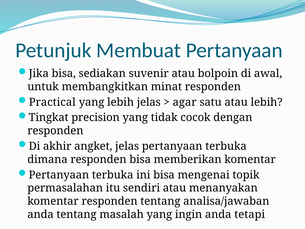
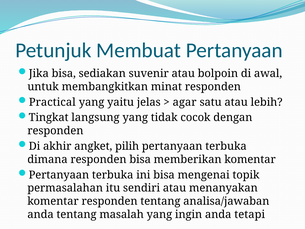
yang lebih: lebih -> yaitu (121, 102)
precision: precision -> langsung (95, 117)
angket jelas: jelas -> pilih (127, 146)
